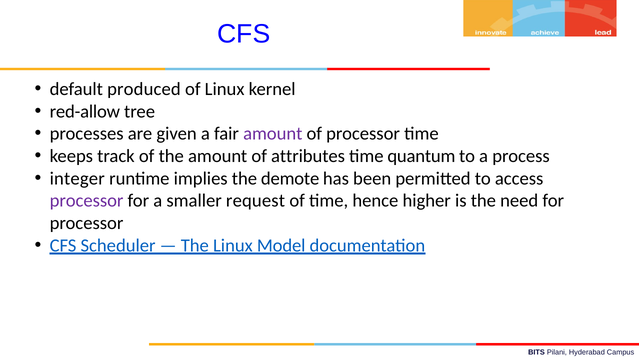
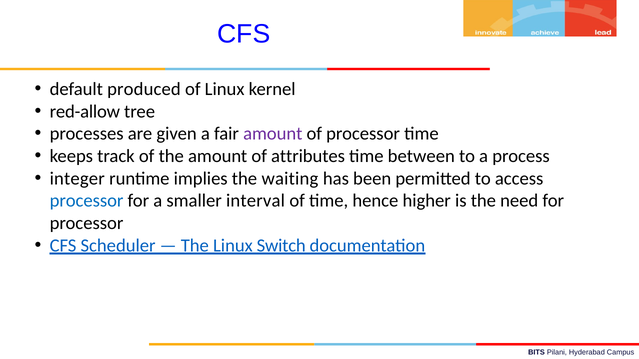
quantum: quantum -> between (421, 156)
demote: demote -> waiting (290, 179)
processor colour: purple -> blue (87, 201)
request: request -> interval (255, 201)
Model: Model -> Switch (281, 246)
